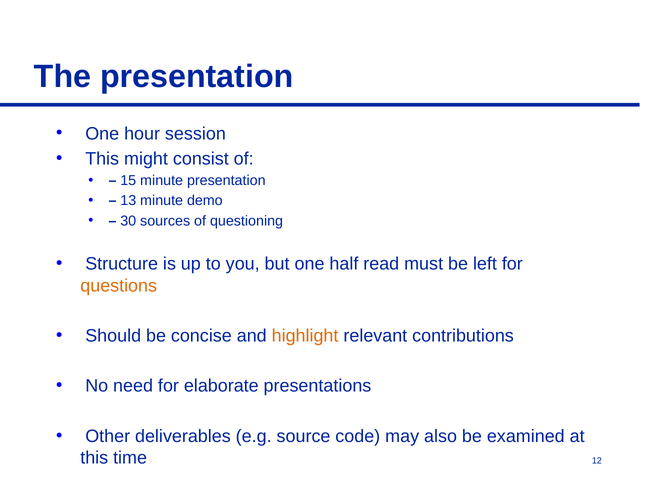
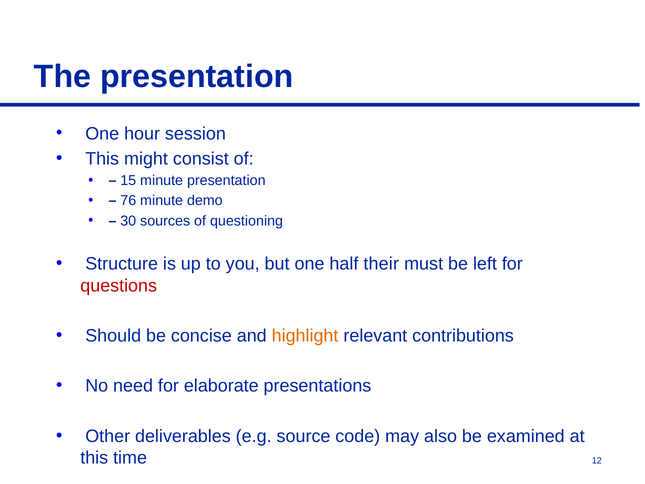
13: 13 -> 76 (128, 201)
read: read -> their (381, 264)
questions colour: orange -> red (119, 285)
